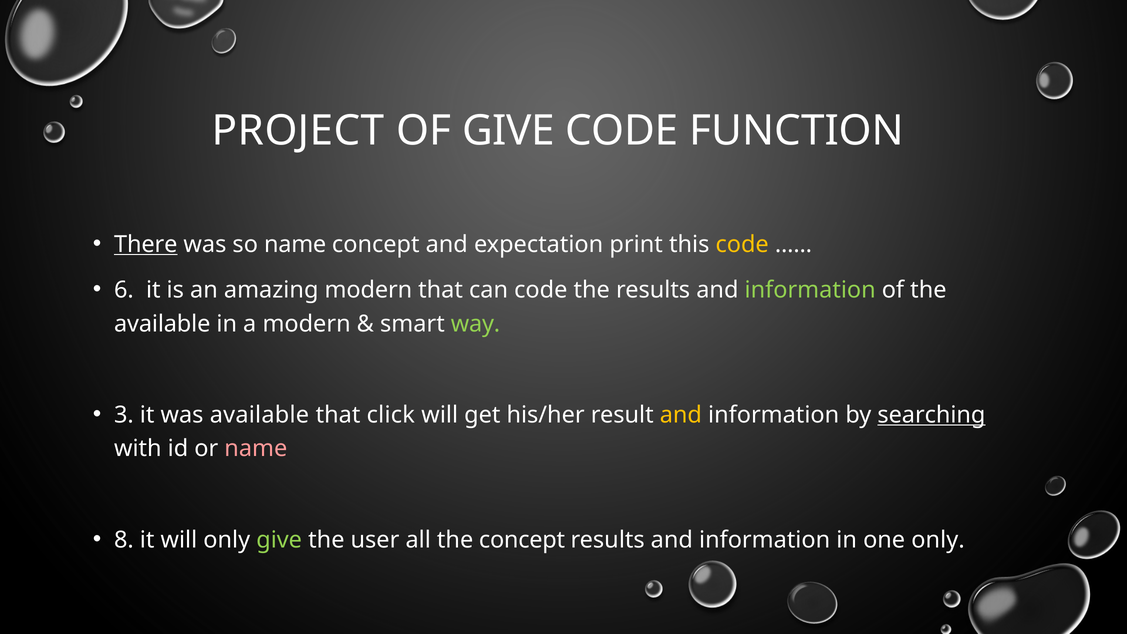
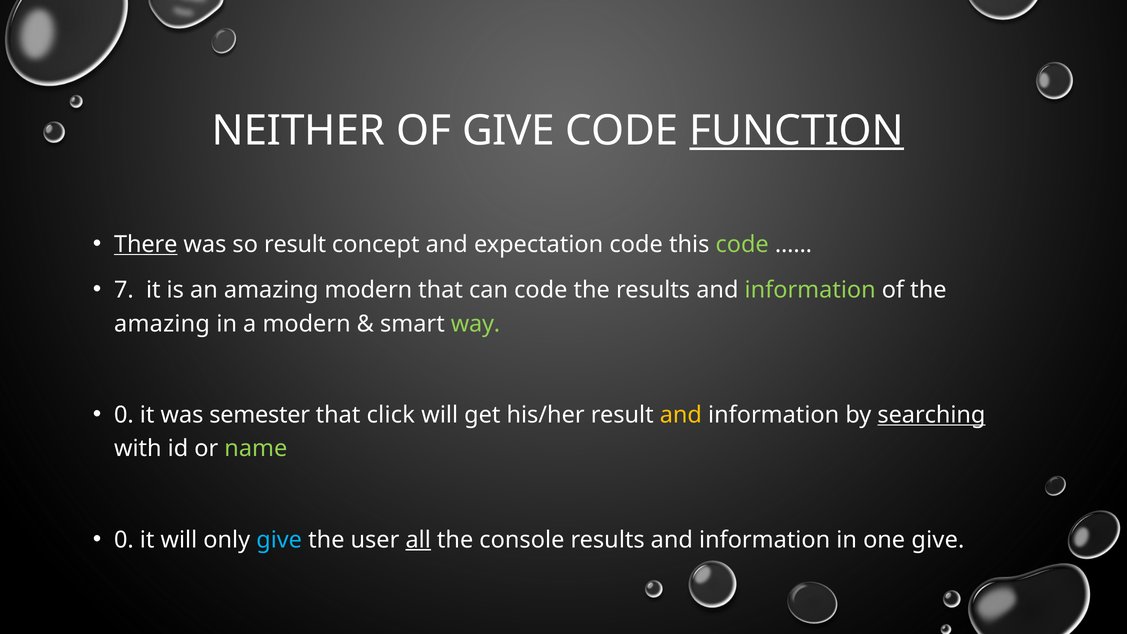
PROJECT: PROJECT -> NEITHER (298, 131)
FUNCTION underline: none -> present (797, 131)
so name: name -> result (295, 244)
expectation print: print -> code (636, 244)
code colour: yellow -> light green (742, 244)
6: 6 -> 7 (124, 290)
available: available -> amazing (162, 324)
3: 3 -> 0 (124, 415)
was available: available -> semester (260, 415)
name colour: pink -> light green (256, 449)
8: 8 -> 0 (124, 540)
give colour: light green -> light blue (279, 540)
all underline: none -> present (418, 540)
the concept: concept -> console (522, 540)
one only: only -> give (938, 540)
